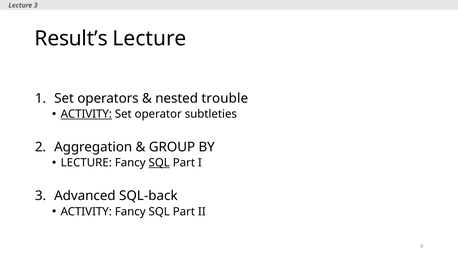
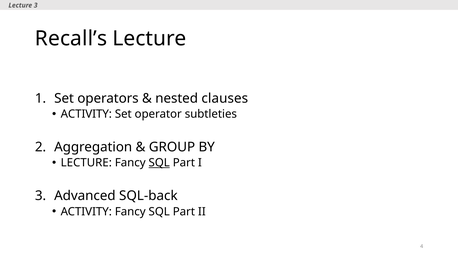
Result’s: Result’s -> Recall’s (71, 38)
trouble: trouble -> clauses (225, 98)
ACTIVITY underline: present -> none (86, 114)
